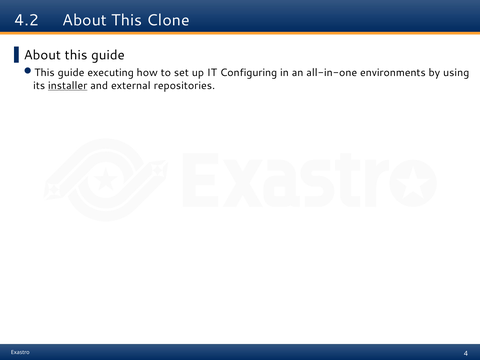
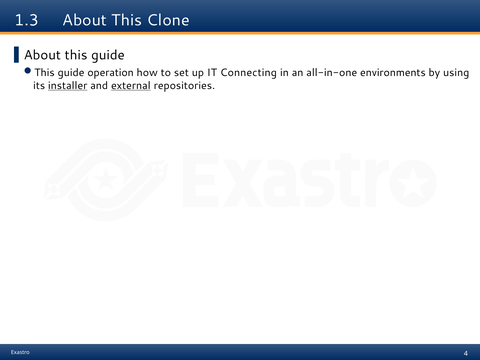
4.2: 4.2 -> 1.3 (27, 20)
executing: executing -> operation (111, 73)
Configuring: Configuring -> Connecting (248, 73)
external underline: none -> present (131, 86)
